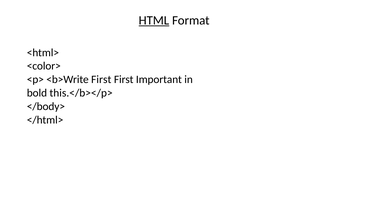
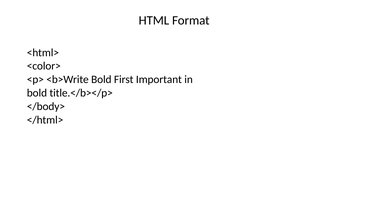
HTML underline: present -> none (154, 20)
<b>Write First: First -> Bold (101, 79)
this.</b></p>: this.</b></p> -> title.</b></p> (81, 93)
